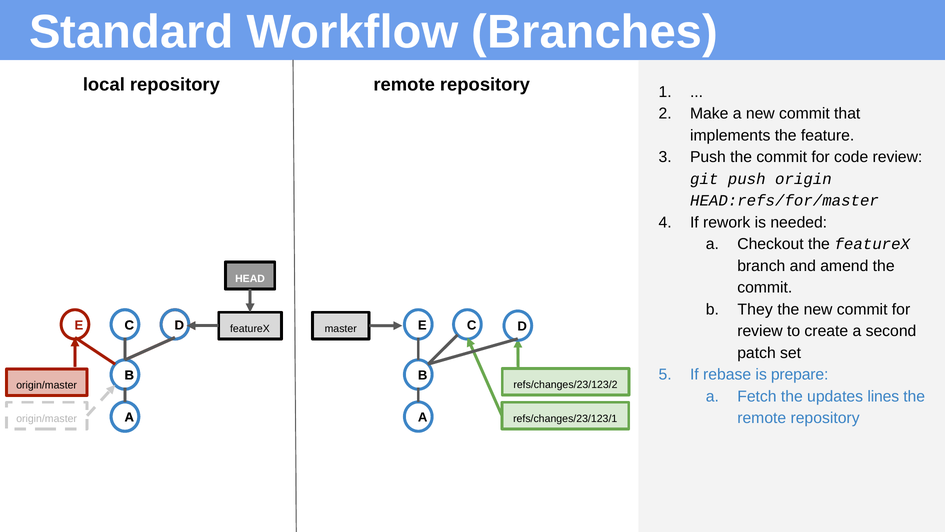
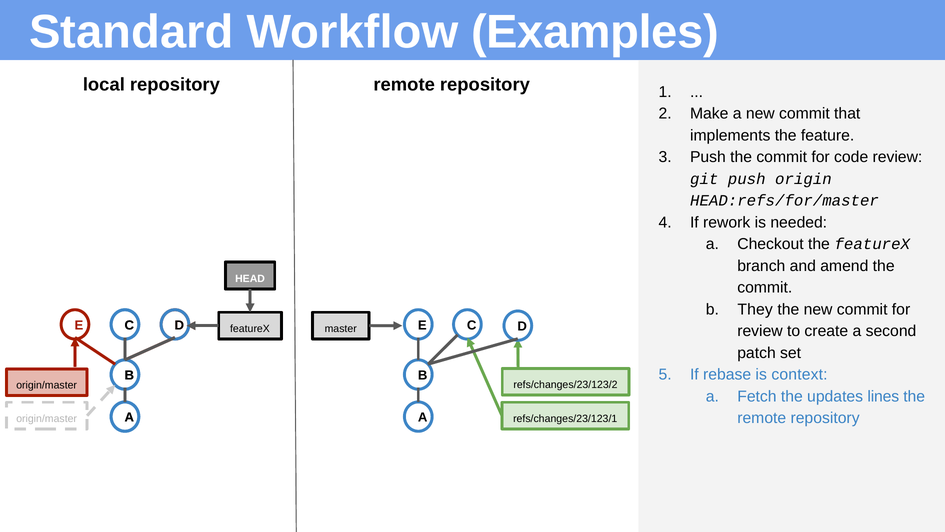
Branches: Branches -> Examples (595, 32)
prepare: prepare -> context (799, 374)
